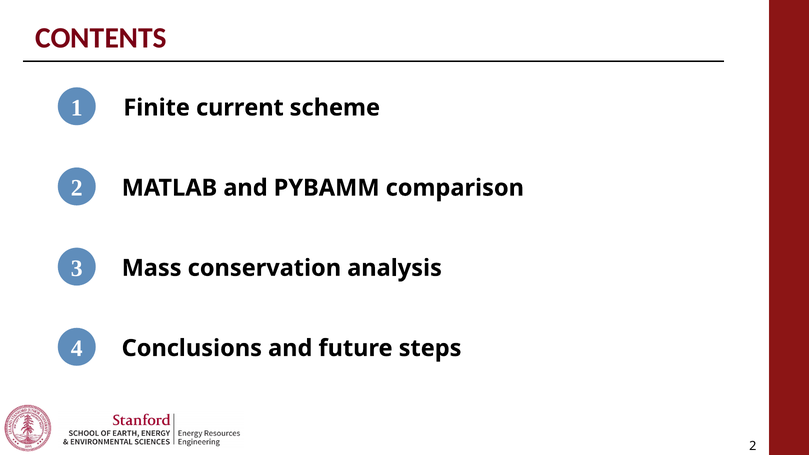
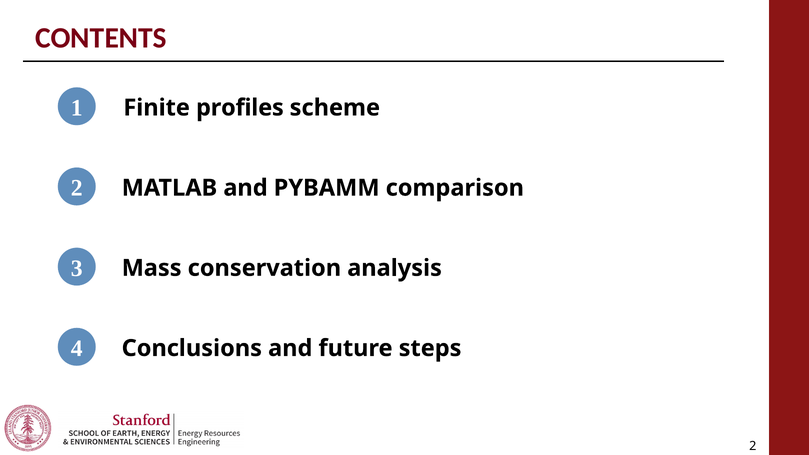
current: current -> profiles (240, 108)
